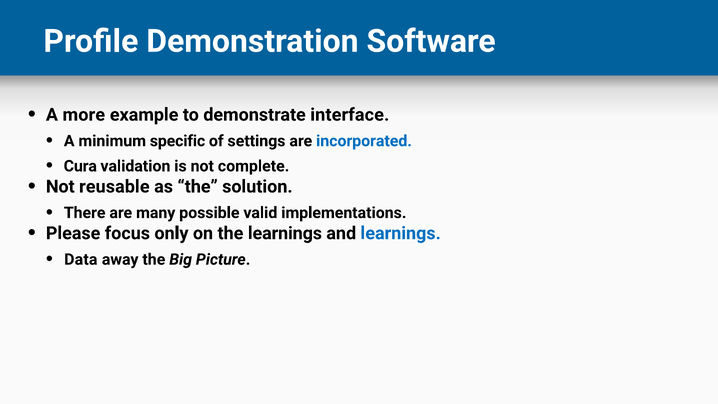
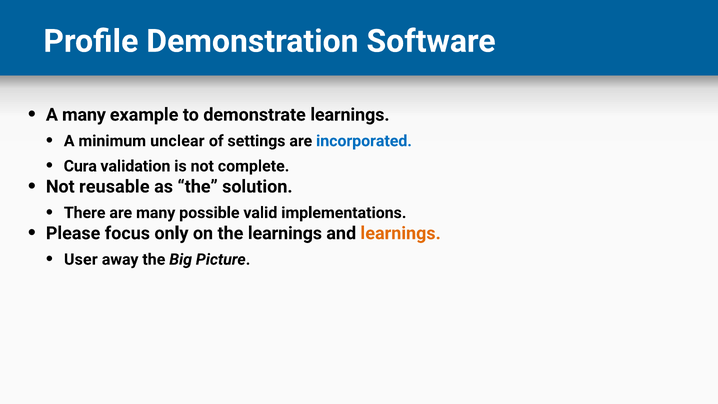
A more: more -> many (84, 115)
demonstrate interface: interface -> learnings (350, 115)
specific: specific -> unclear (177, 141)
learnings colour: blue -> orange (401, 233)
Data: Data -> User (81, 259)
